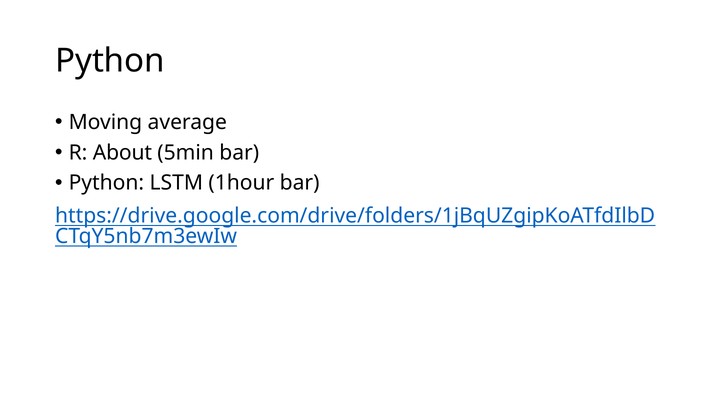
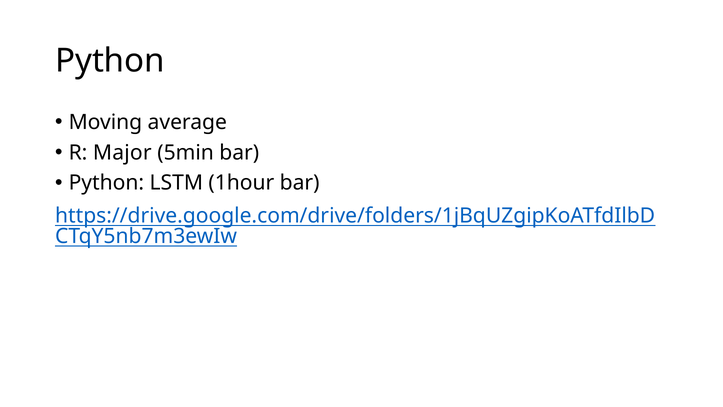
About: About -> Major (122, 153)
